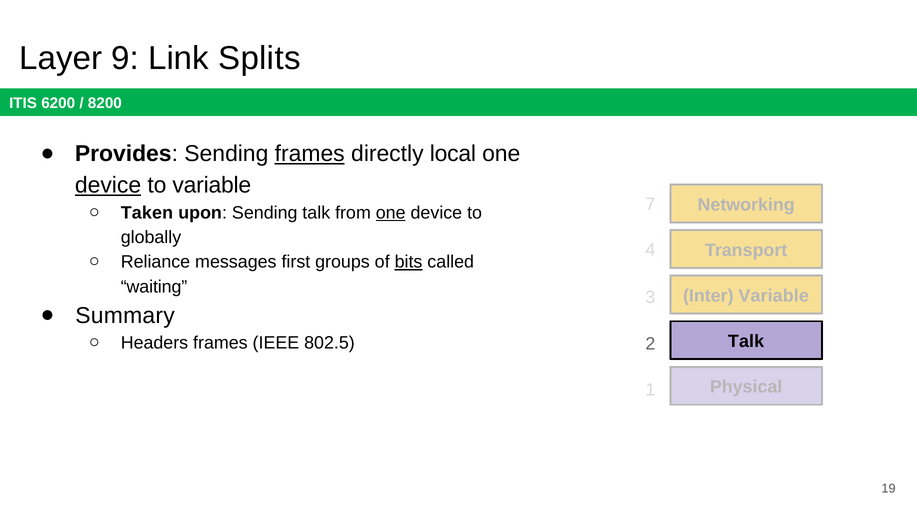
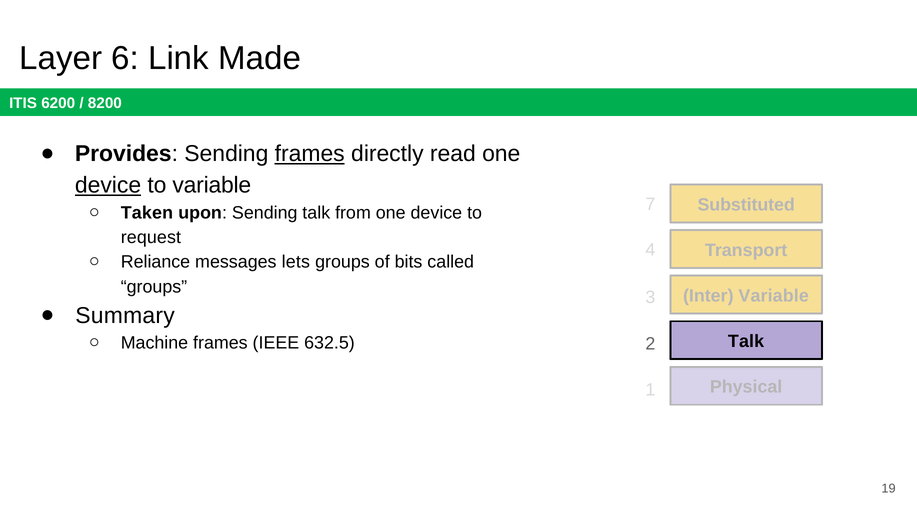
9: 9 -> 6 (125, 58)
Splits: Splits -> Made (260, 58)
local: local -> read (453, 154)
Networking: Networking -> Substituted (746, 205)
one underline: present -> none (391, 213)
globally: globally -> request (151, 237)
first: first -> lets (296, 262)
bits underline: present -> none (409, 262)
waiting: waiting -> groups (154, 287)
Headers: Headers -> Machine (154, 343)
802.5: 802.5 -> 632.5 (329, 343)
